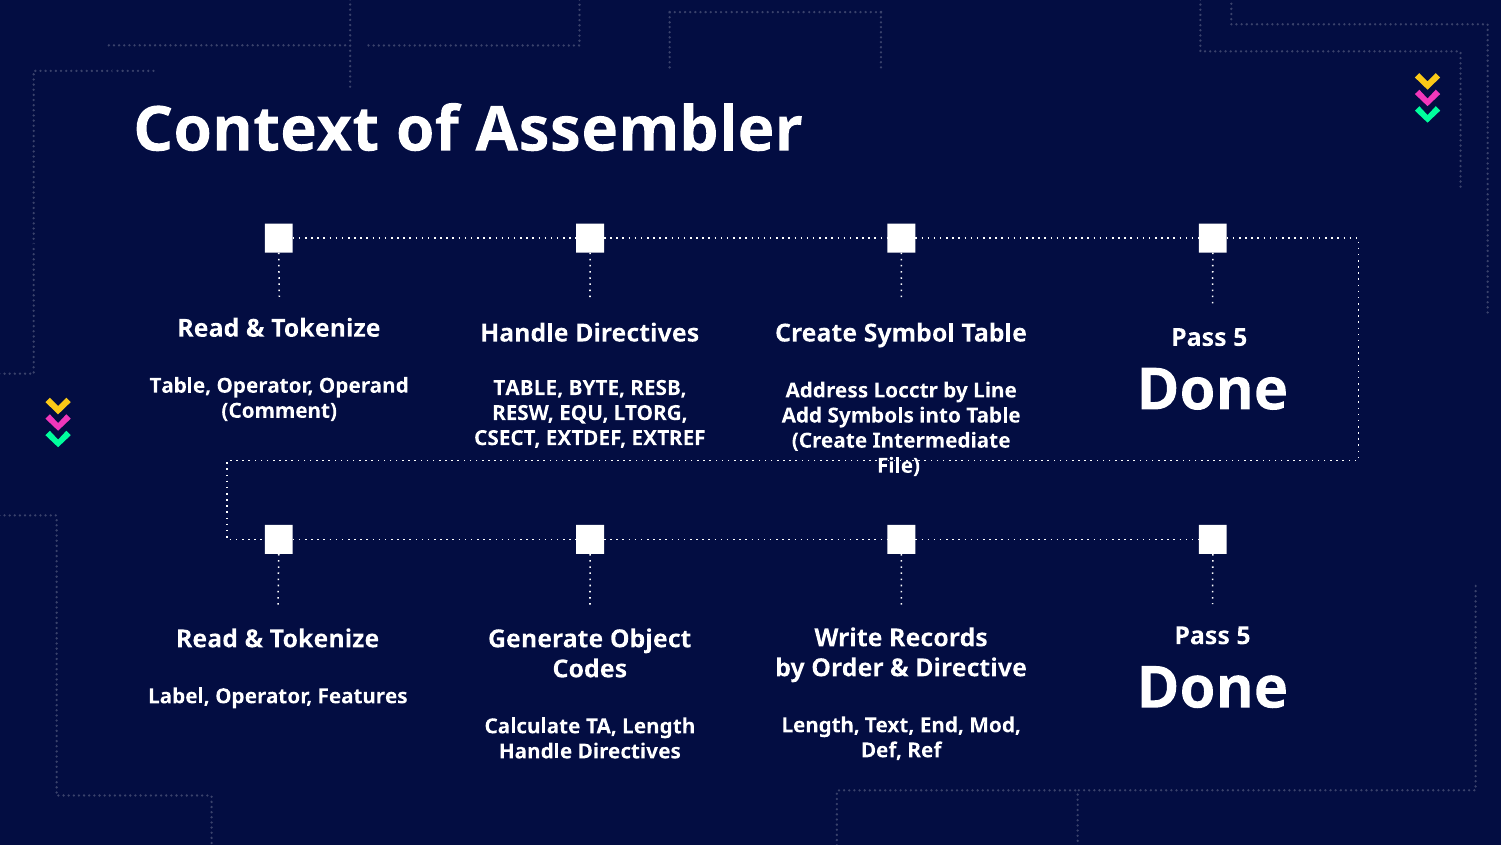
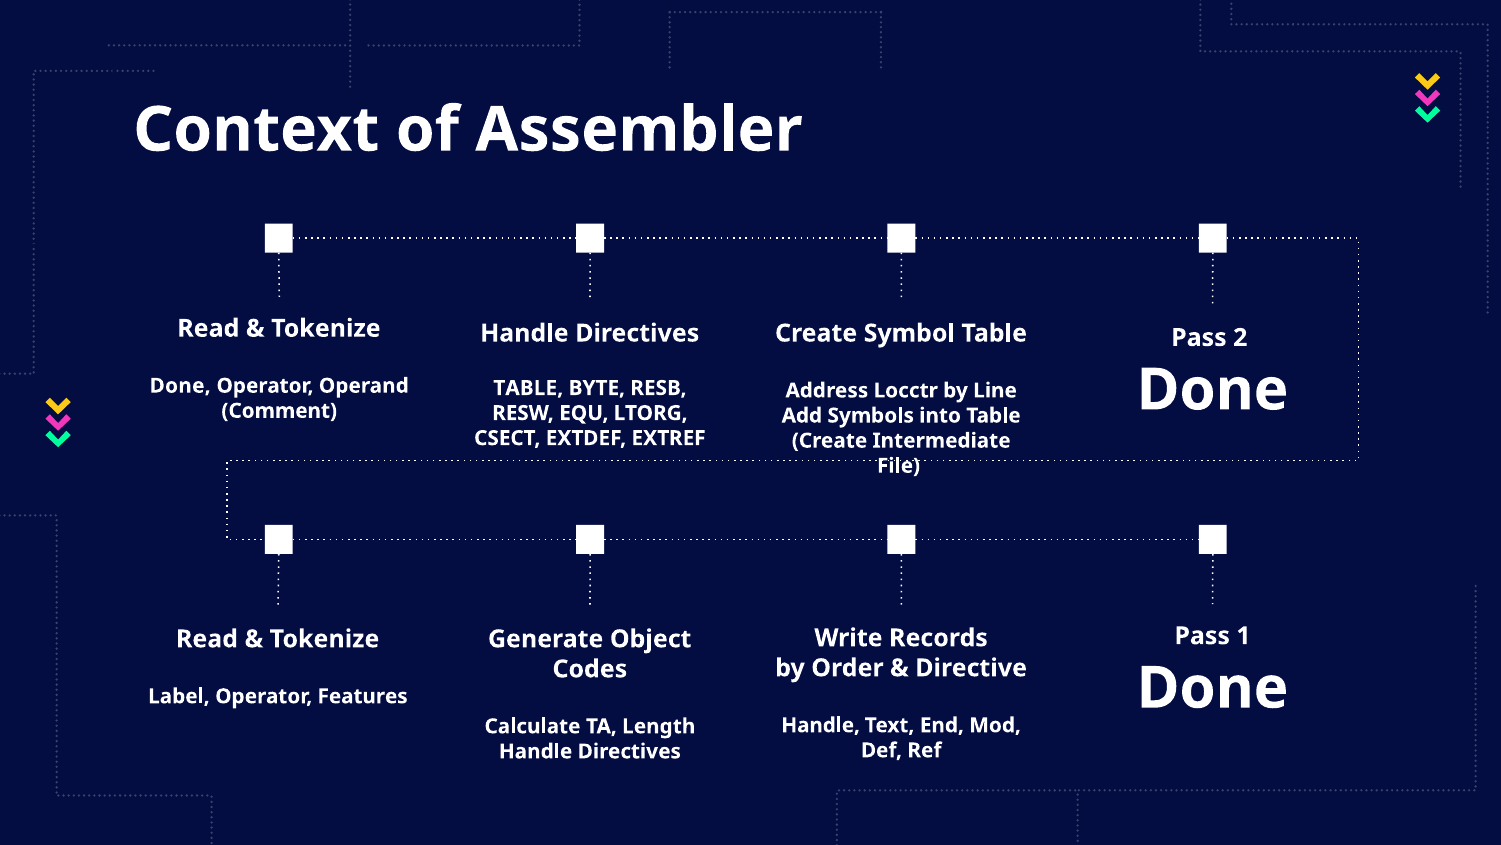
5: 5 -> 2 (1240, 337)
Table: Table -> Done (180, 386)
5: 5 -> 1 (1244, 635)
Length: Length -> Handle (821, 725)
